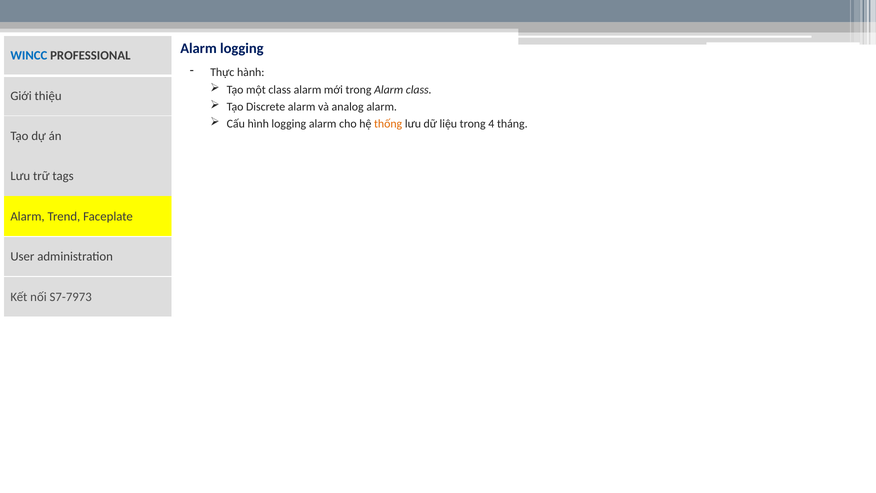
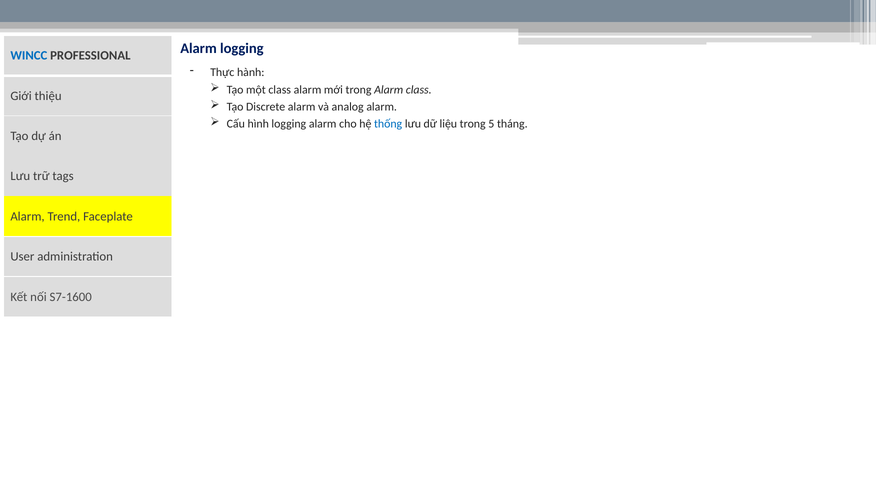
thống colour: orange -> blue (388, 124)
4: 4 -> 5 (491, 124)
S7-7973: S7-7973 -> S7-1600 (71, 297)
